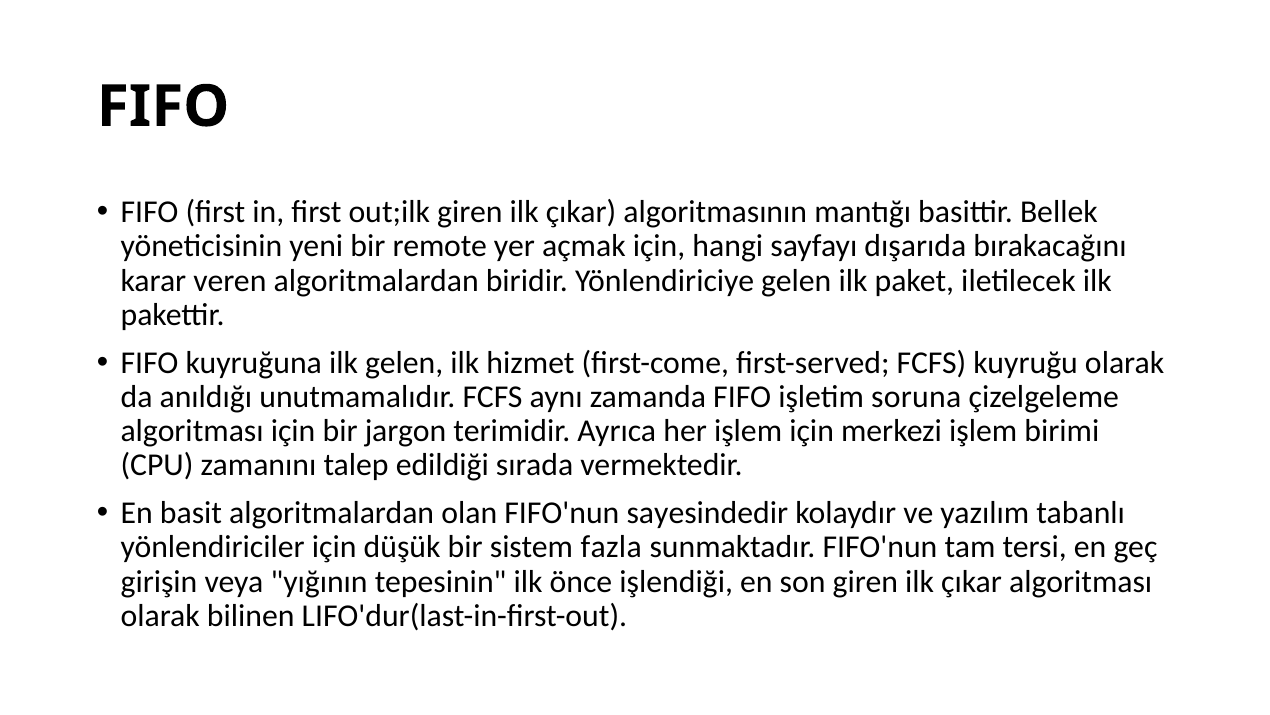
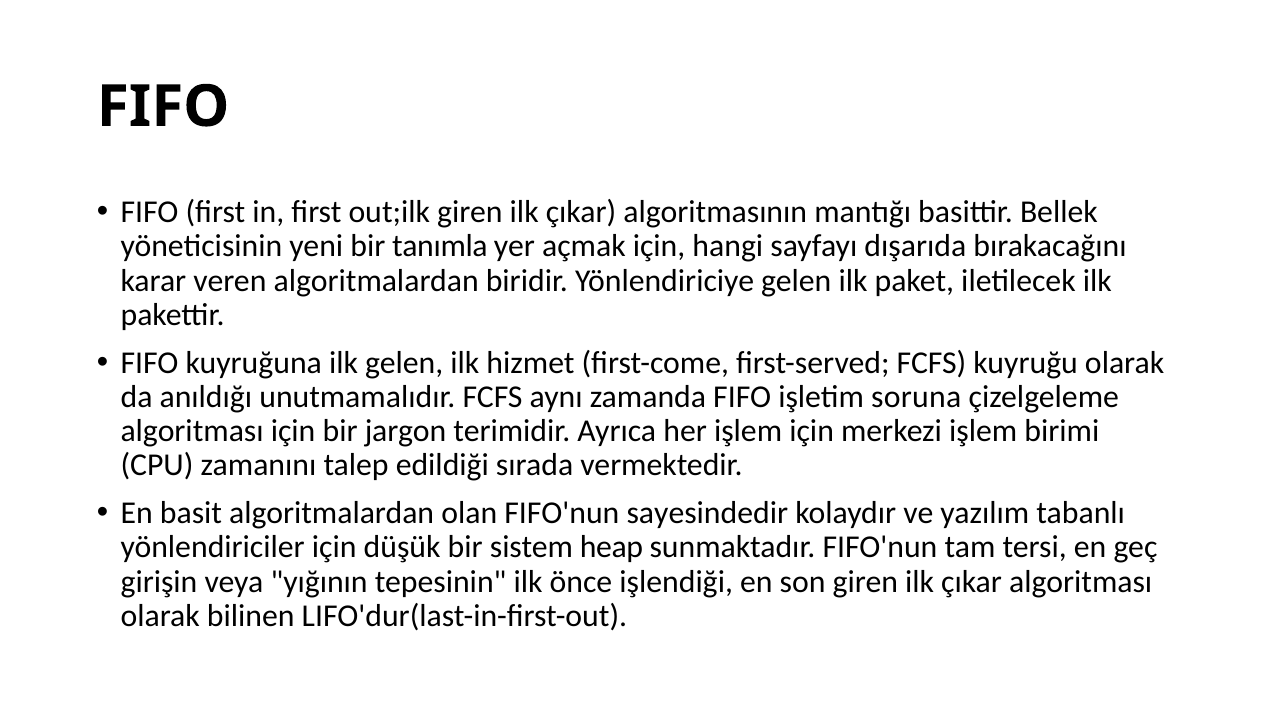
remote: remote -> tanımla (440, 246)
fazla: fazla -> heap (611, 547)
